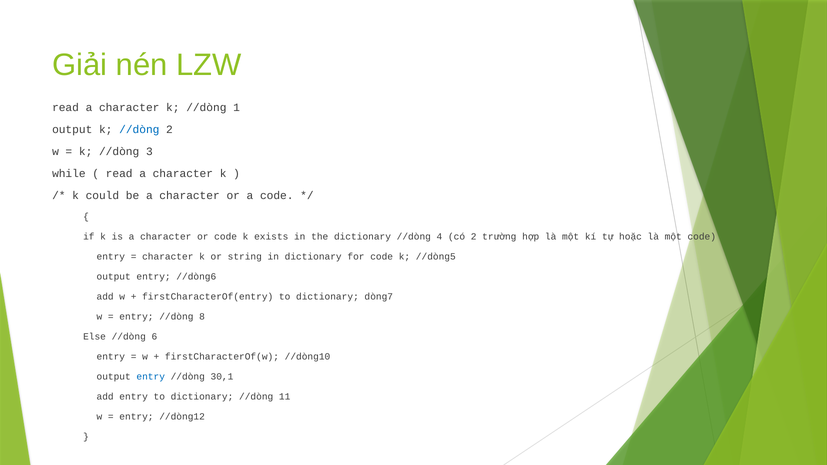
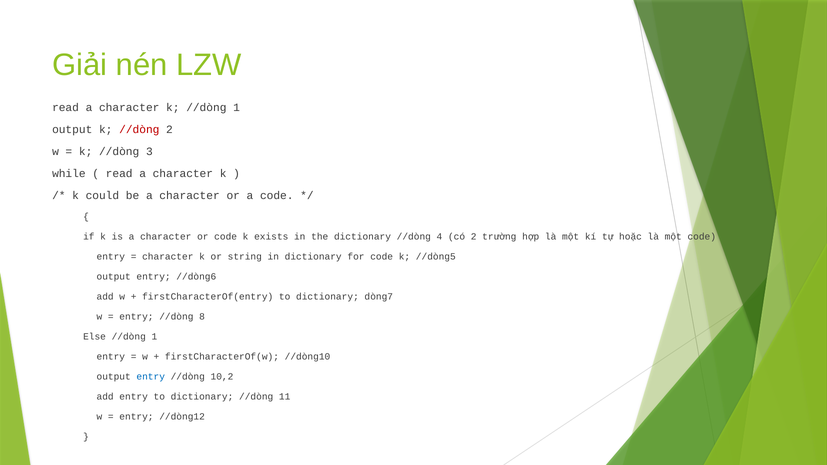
//dòng colour: blue -> red (139, 130)
Else //dòng 6: 6 -> 1 (154, 337)
30,1: 30,1 -> 10,2 (222, 377)
